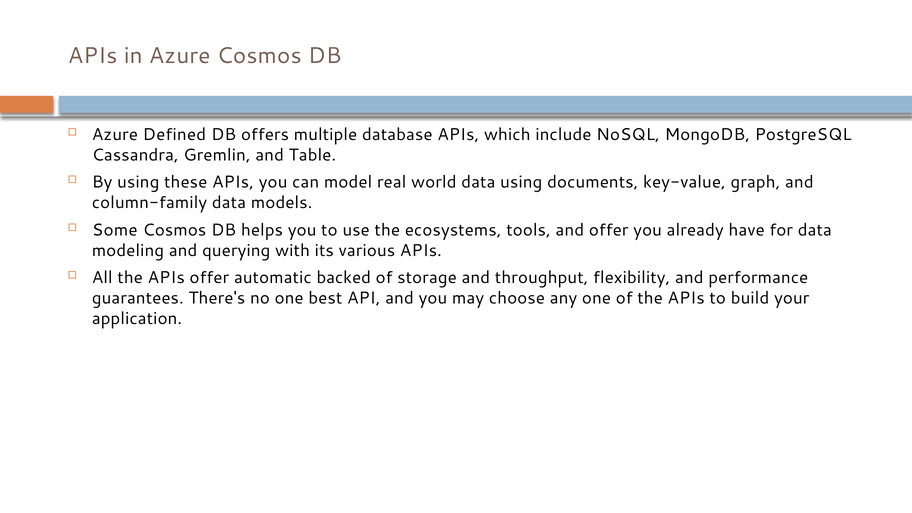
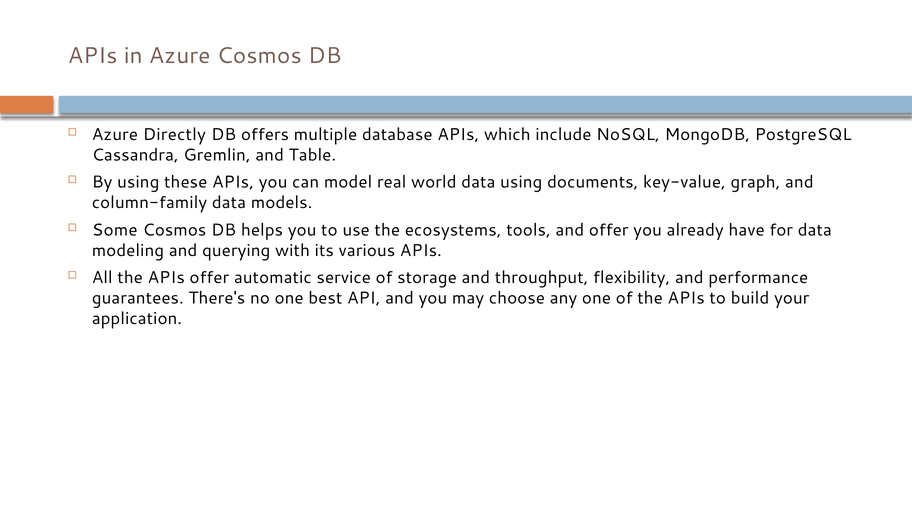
Defined: Defined -> Directly (174, 135)
backed: backed -> service (344, 278)
